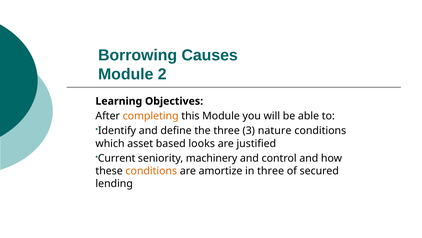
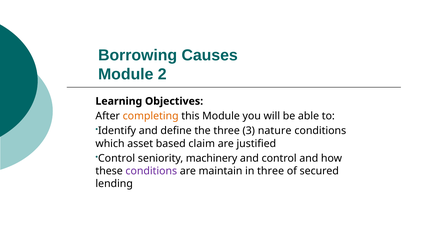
looks: looks -> claim (202, 143)
Current: Current -> Control (117, 158)
conditions colour: orange -> purple (151, 171)
amortize: amortize -> maintain (221, 171)
